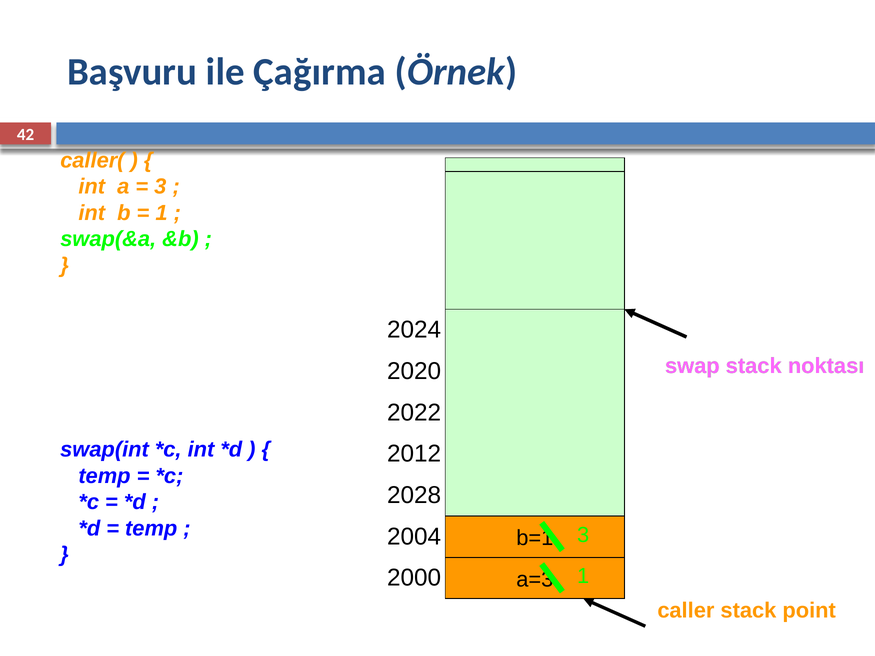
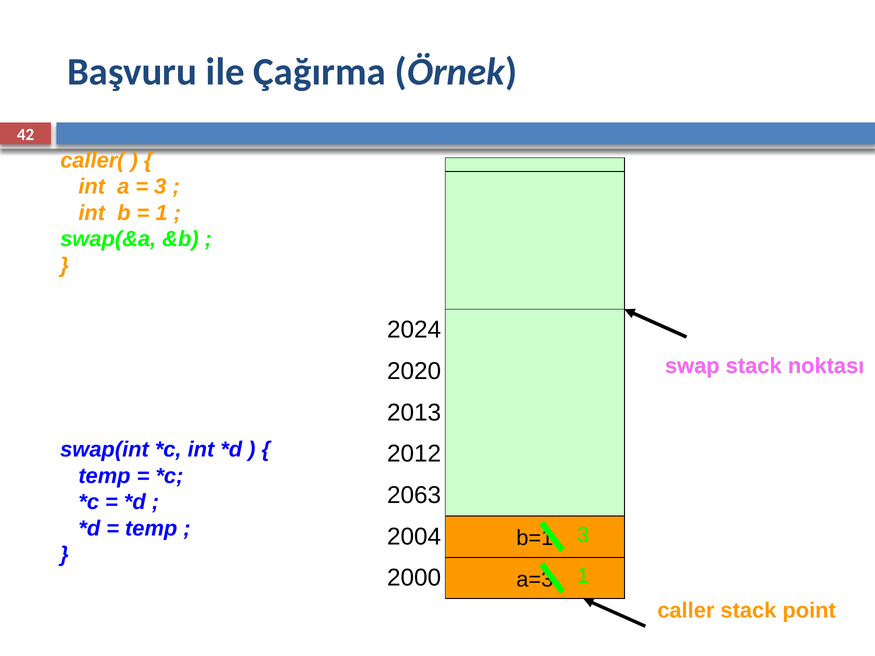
2022: 2022 -> 2013 (414, 413)
2028: 2028 -> 2063 (414, 495)
